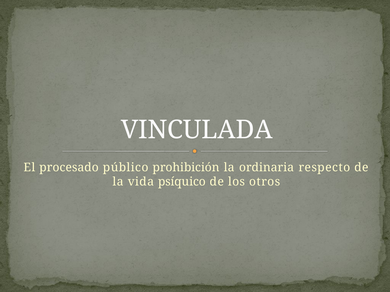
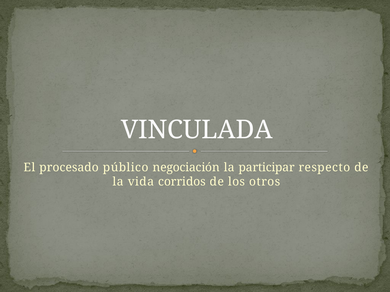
prohibición: prohibición -> negociación (186, 168)
ordinaria: ordinaria -> participar (267, 168)
psíquico: psíquico -> corridos (182, 182)
